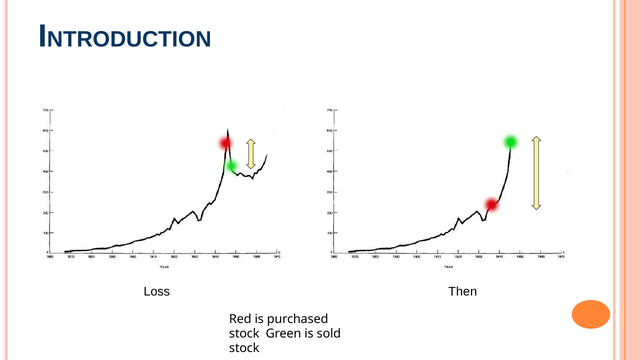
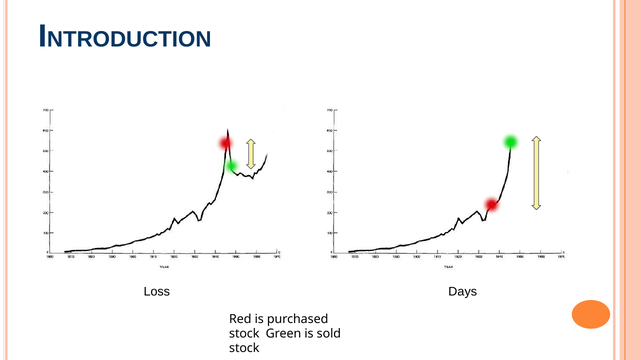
Then: Then -> Days (463, 292)
